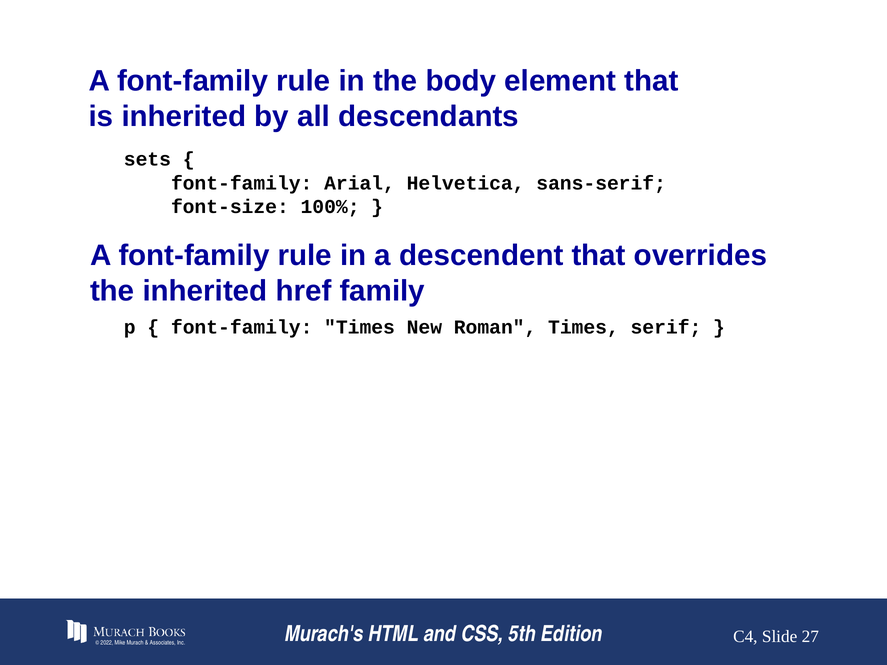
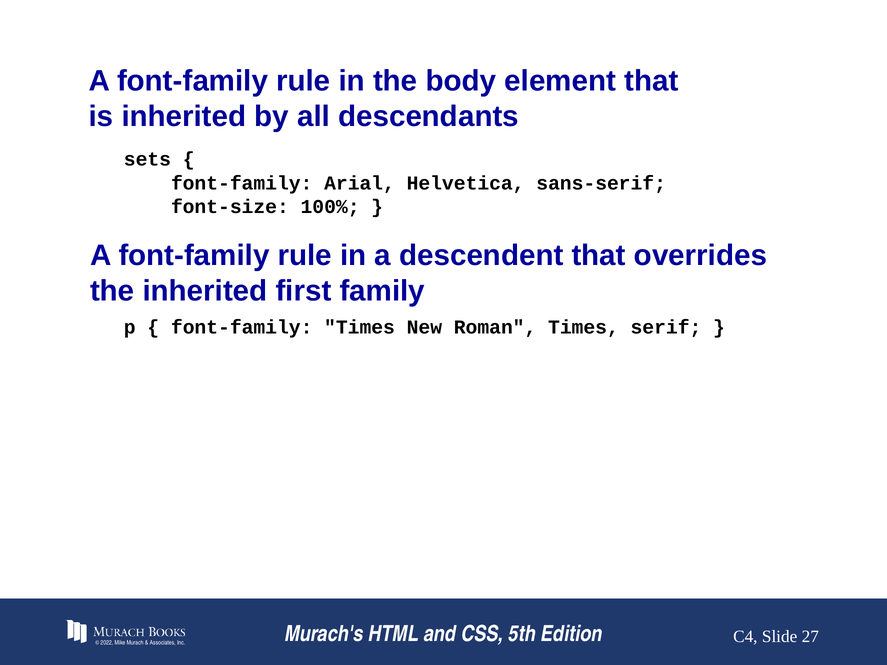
href: href -> first (303, 291)
